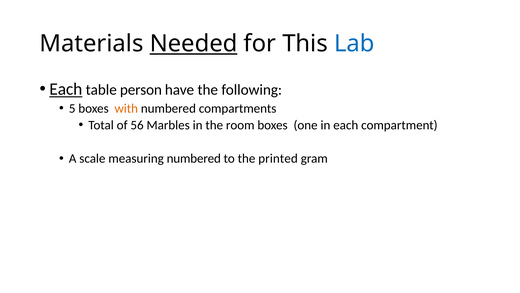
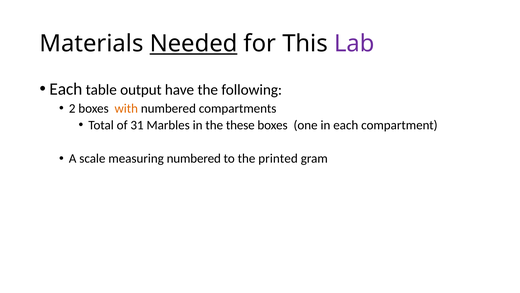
Lab colour: blue -> purple (354, 44)
Each underline: present -> none (66, 89)
person: person -> output (141, 90)
5: 5 -> 2 (72, 108)
56: 56 -> 31 (137, 125)
room: room -> these (240, 125)
